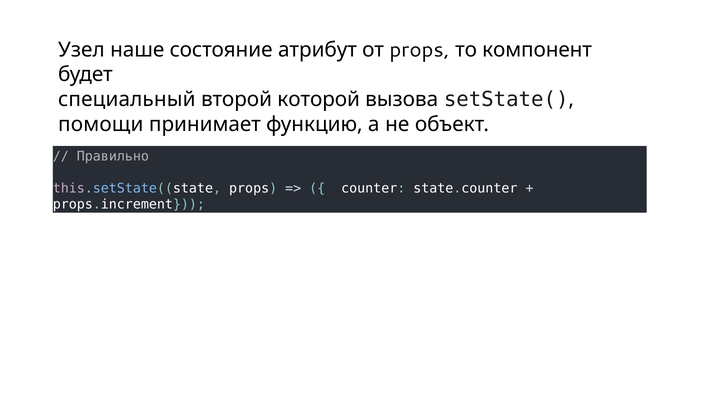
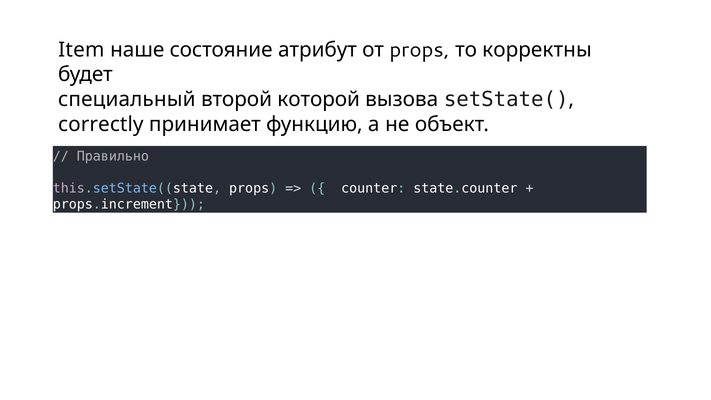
Узел: Узел -> Item (81, 50)
компонент: компонент -> корректны (537, 50)
помощи: помощи -> correctly (101, 124)
